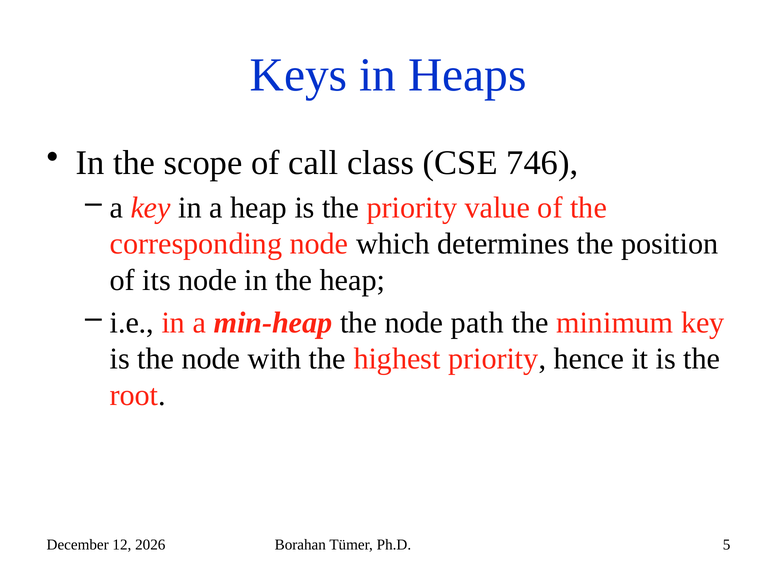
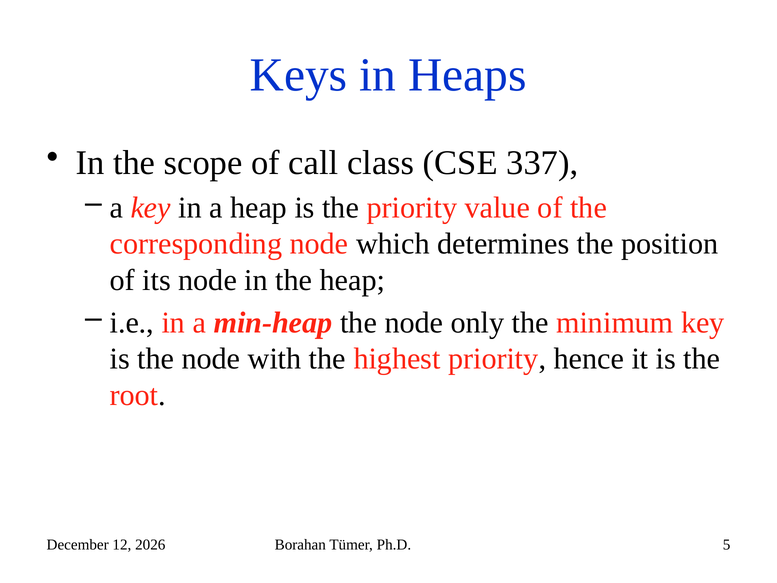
746: 746 -> 337 (542, 163)
path: path -> only (477, 323)
